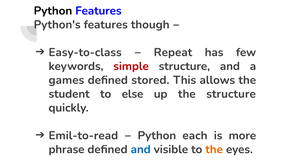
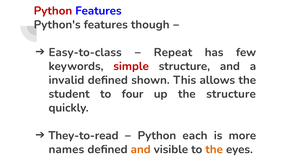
Python colour: black -> red (53, 11)
games: games -> invalid (66, 80)
stored: stored -> shown (150, 80)
else: else -> four (133, 94)
Emil-to-read: Emil-to-read -> They-to-read (83, 136)
phrase: phrase -> names (66, 149)
and colour: blue -> orange (141, 149)
